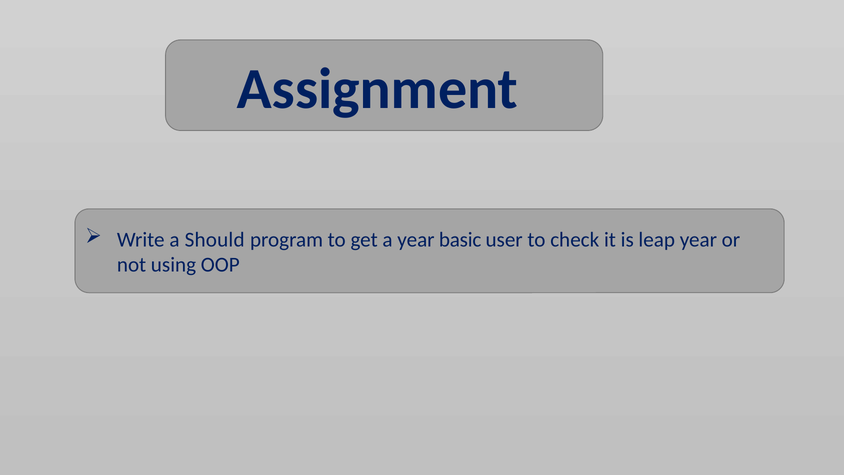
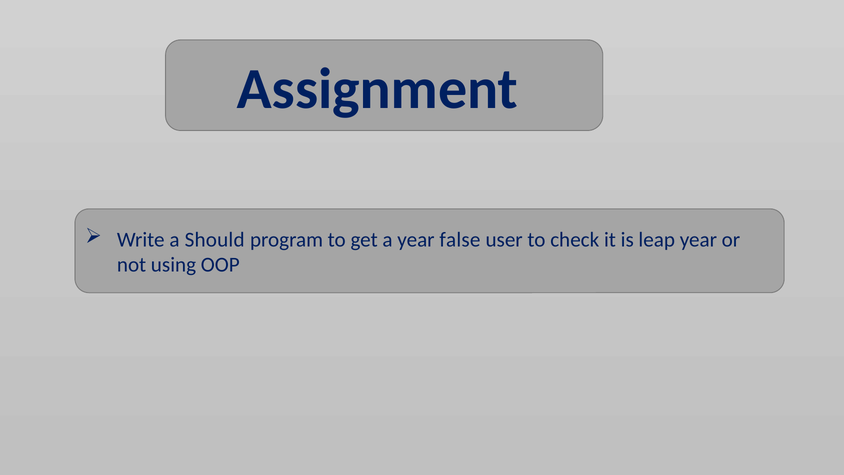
basic: basic -> false (460, 239)
